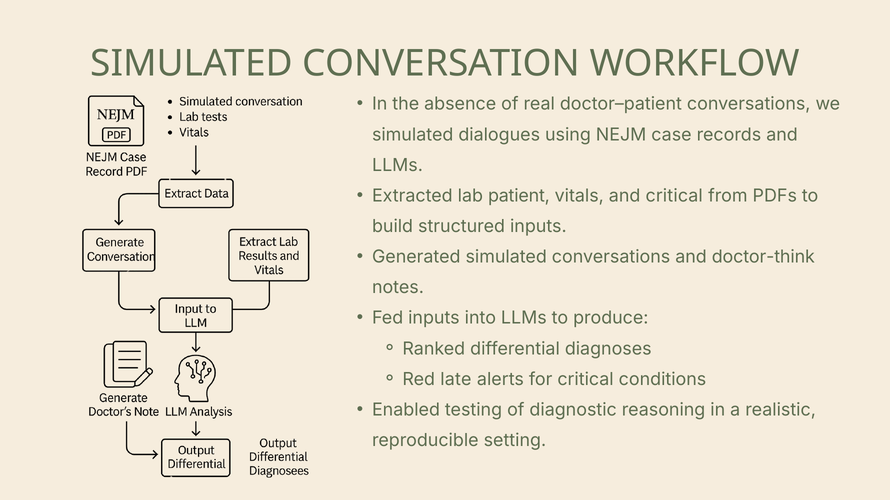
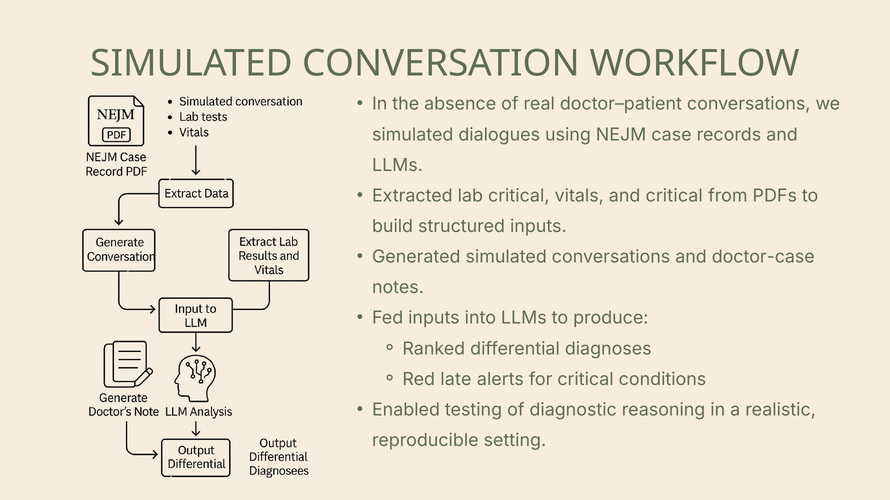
lab patient: patient -> critical (519, 196)
doctor-think: doctor-think -> doctor-case (763, 257)
